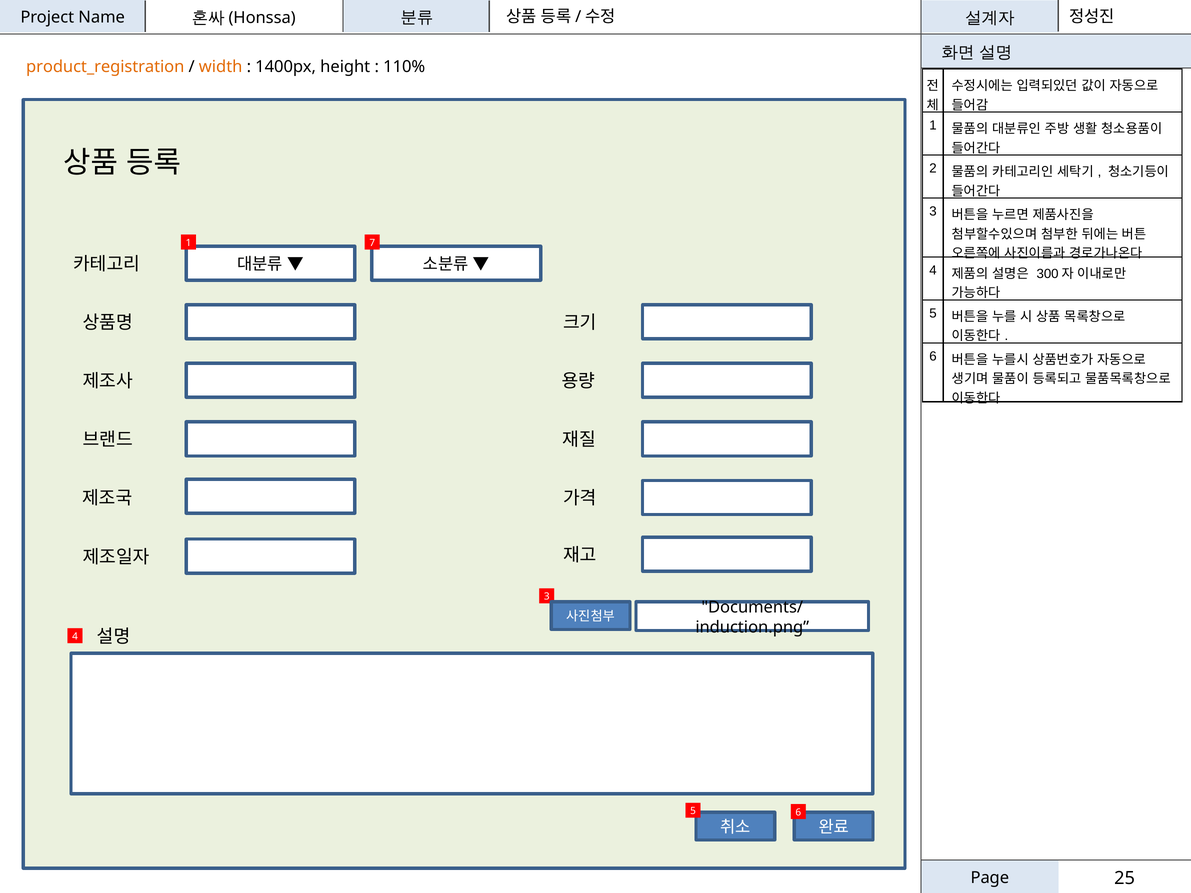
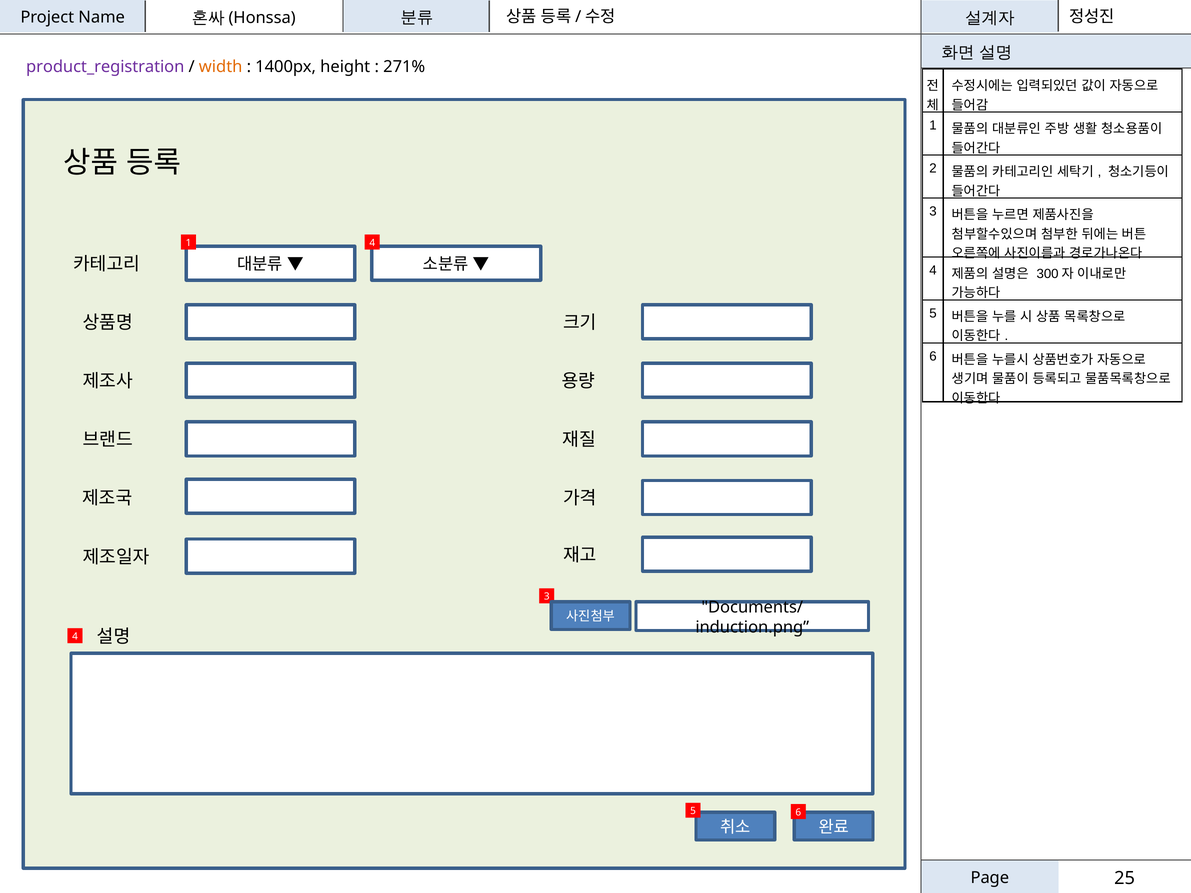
product_registration colour: orange -> purple (105, 67)
110%: 110% -> 271% (404, 67)
1 7: 7 -> 4 (372, 243)
